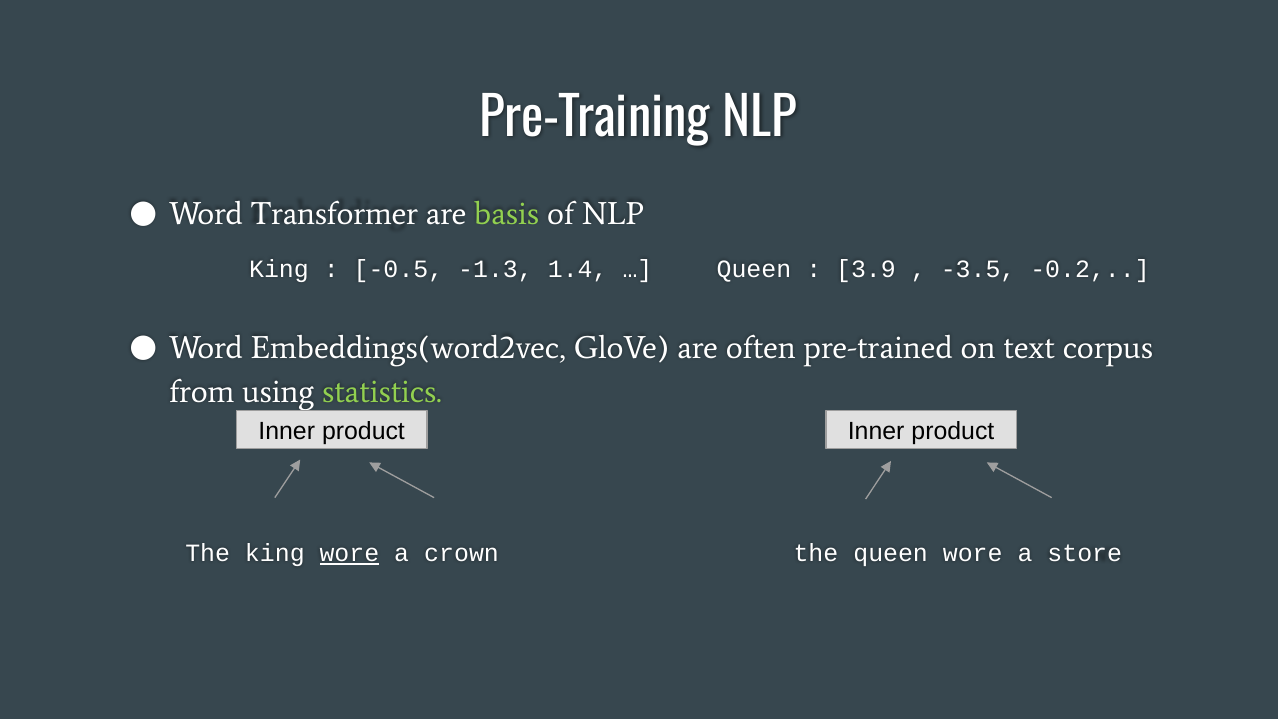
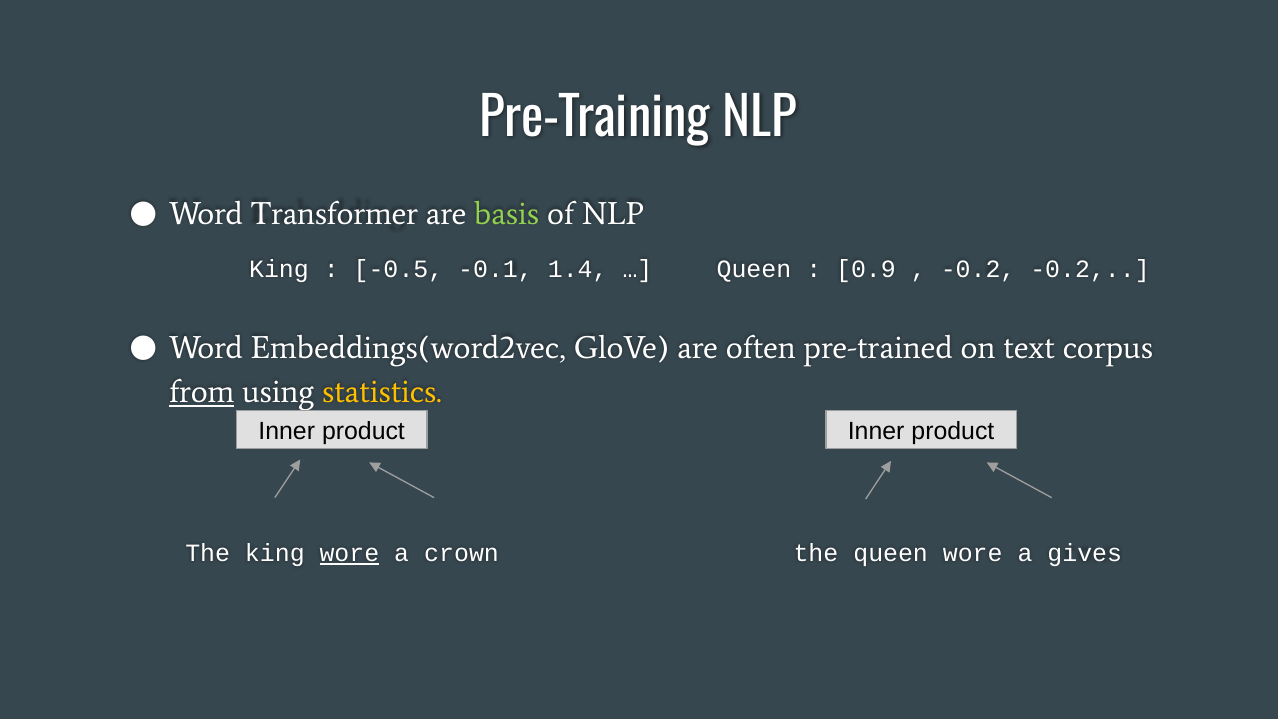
-1.3: -1.3 -> -0.1 (495, 269)
3.9: 3.9 -> 0.9 (866, 269)
-3.5: -3.5 -> -0.2 (978, 269)
from underline: none -> present (202, 392)
statistics colour: light green -> yellow (382, 392)
store: store -> gives (1085, 553)
